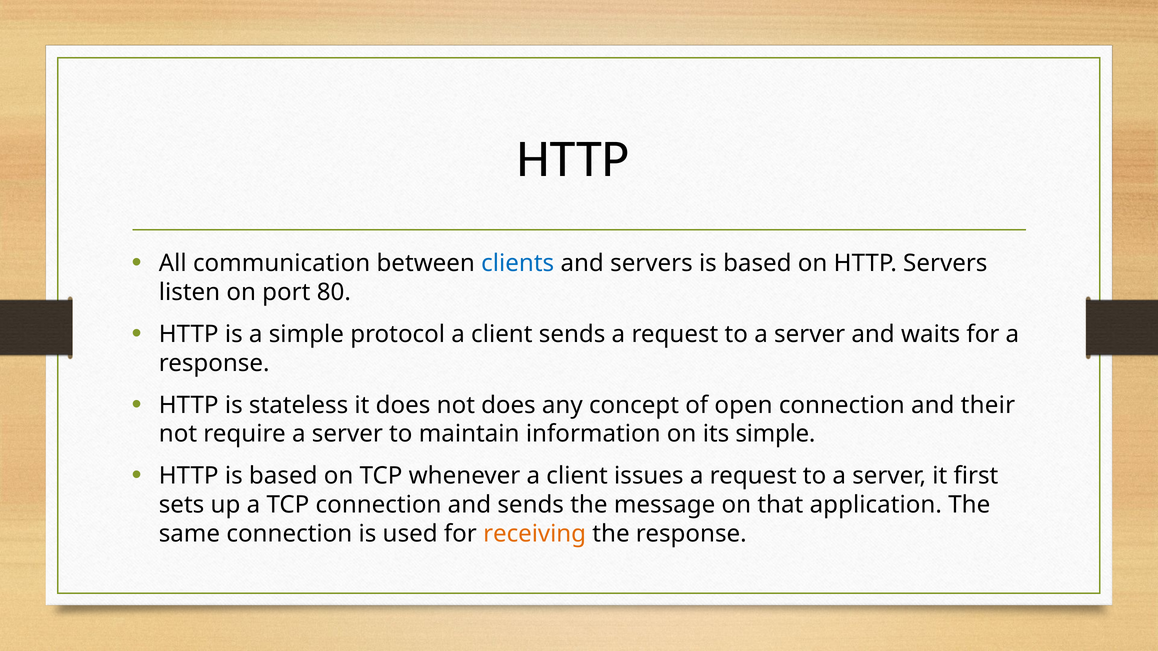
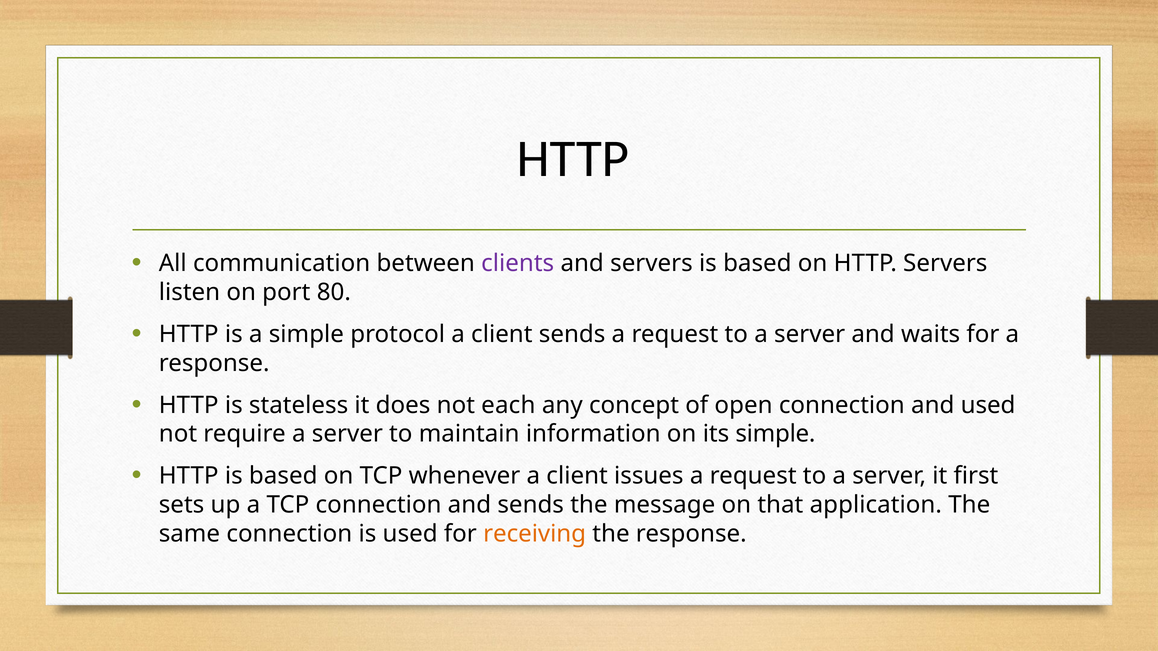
clients colour: blue -> purple (518, 263)
not does: does -> each (508, 405)
and their: their -> used (988, 405)
